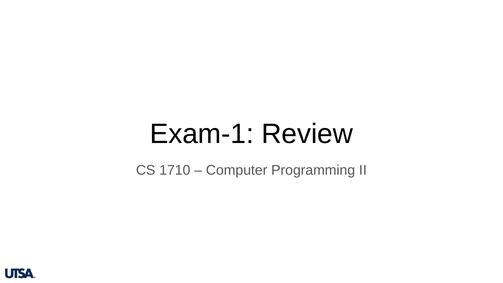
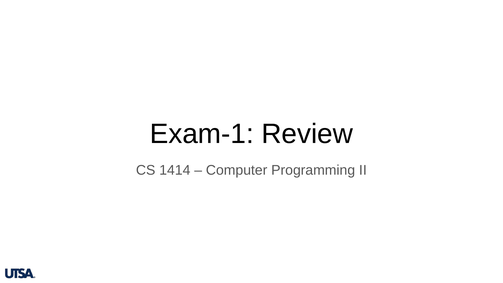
1710: 1710 -> 1414 (175, 170)
